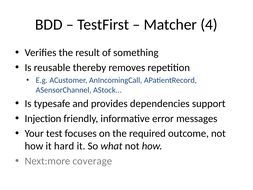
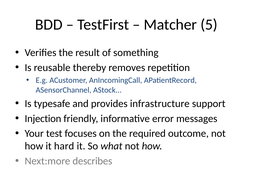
4: 4 -> 5 (209, 24)
dependencies: dependencies -> infrastructure (160, 103)
coverage: coverage -> describes (92, 161)
